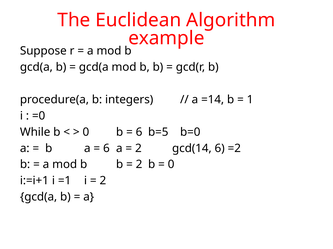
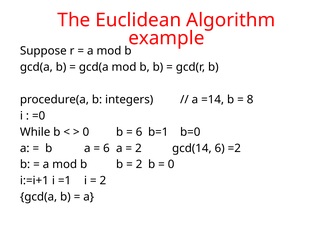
1: 1 -> 8 (250, 100)
b=5: b=5 -> b=1 (158, 132)
